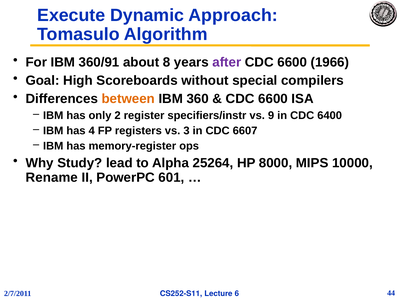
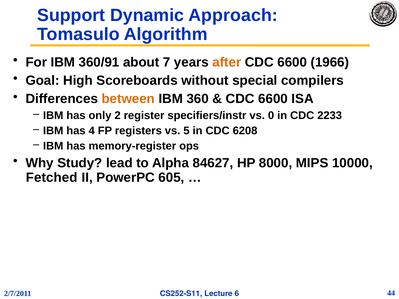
Execute: Execute -> Support (71, 15)
8: 8 -> 7 (167, 62)
after colour: purple -> orange (227, 62)
9: 9 -> 0 (271, 115)
6400: 6400 -> 2233 (330, 115)
3: 3 -> 5 (186, 131)
6607: 6607 -> 6208 (245, 131)
25264: 25264 -> 84627 (213, 163)
Rename: Rename -> Fetched (52, 178)
601: 601 -> 605 (171, 178)
